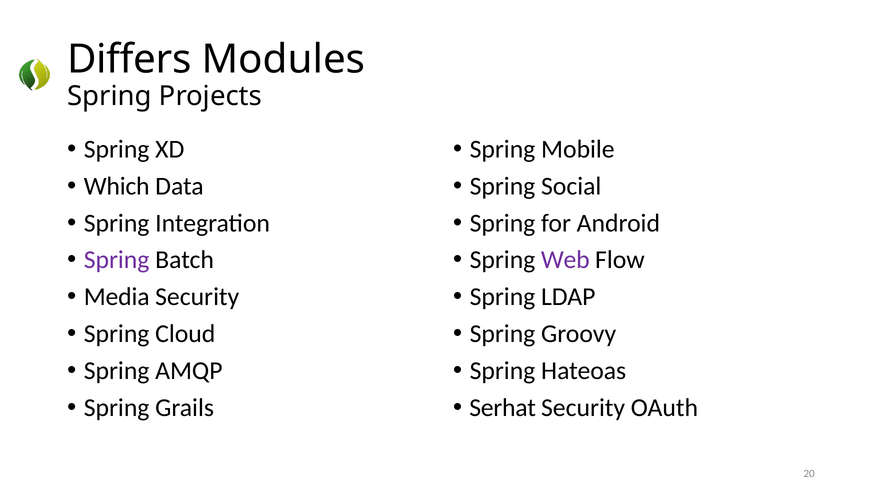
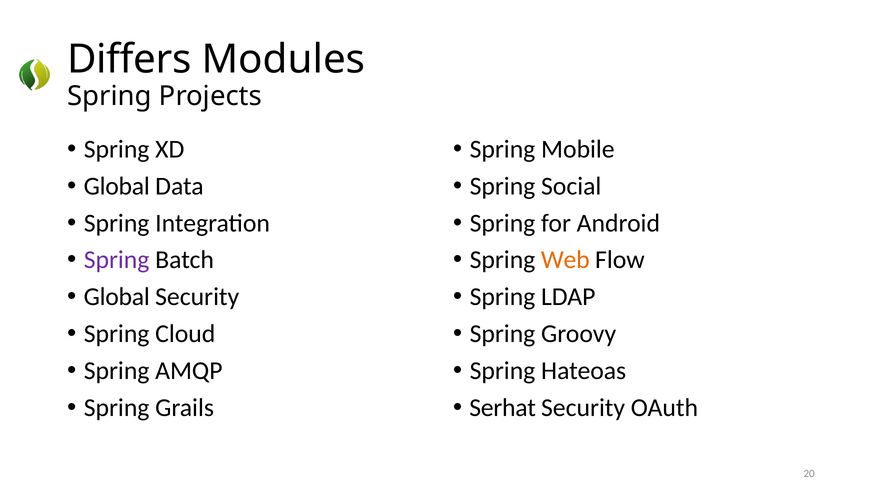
Which: Which -> Global (117, 186)
Web colour: purple -> orange (565, 260)
Media: Media -> Global (117, 297)
